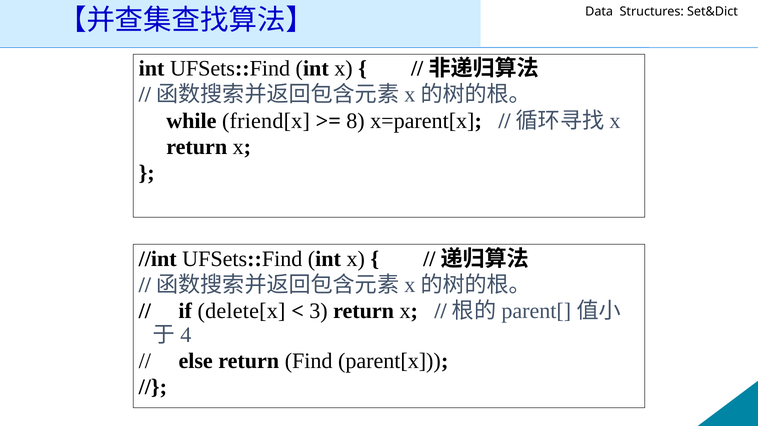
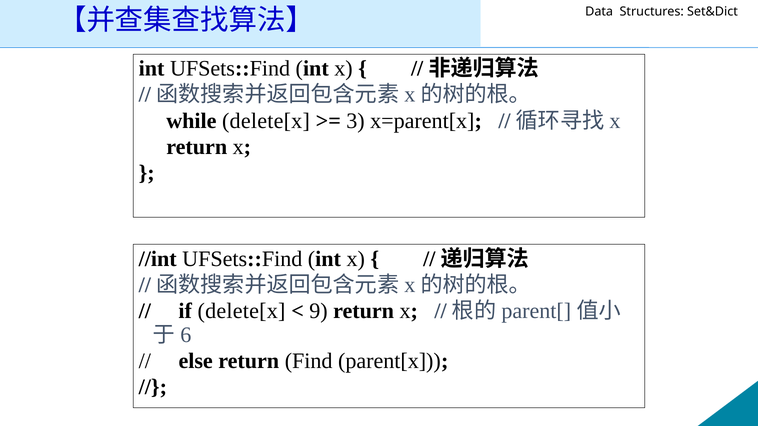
while friend[x: friend[x -> delete[x (266, 121)
8: 8 -> 3 (356, 121)
3: 3 -> 9 (319, 311)
4: 4 -> 6 (186, 335)
